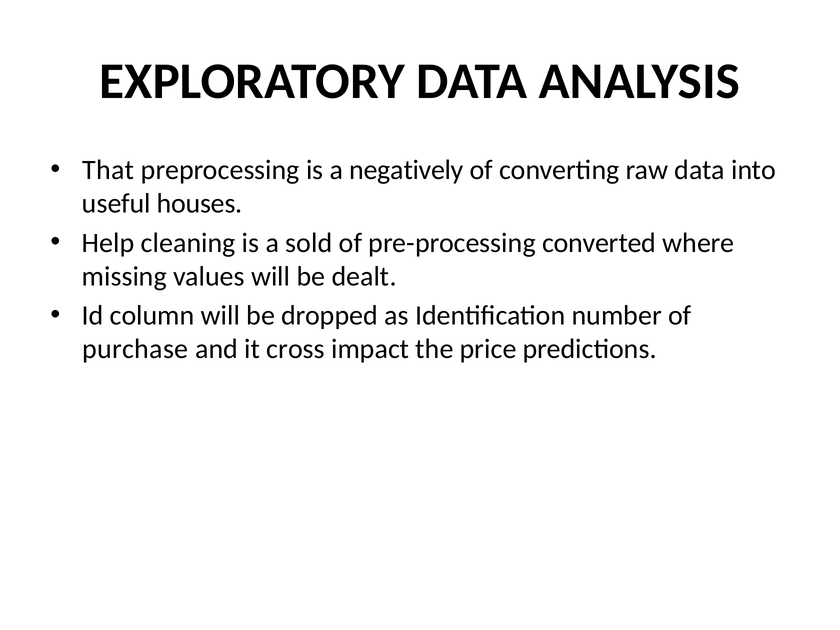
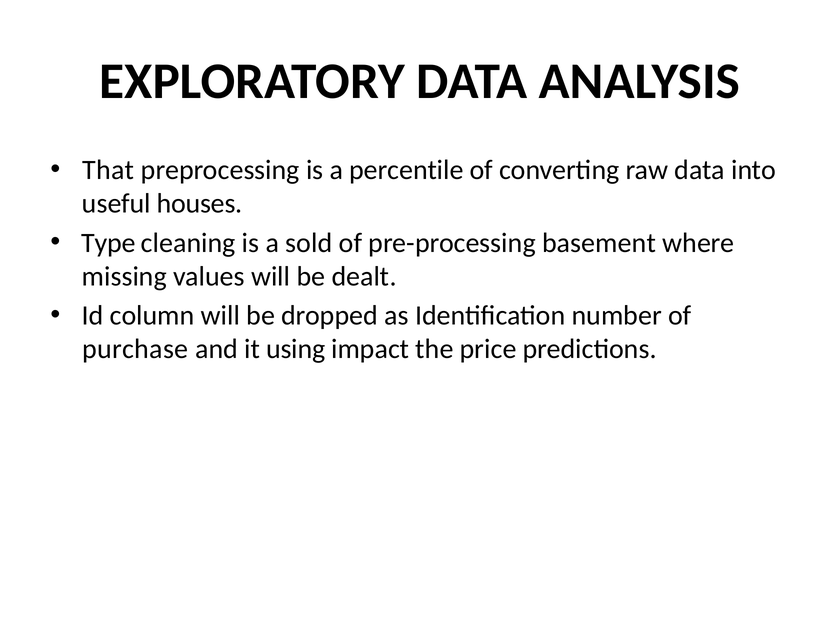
negatively: negatively -> percentile (406, 170)
Help: Help -> Type (108, 243)
converted: converted -> basement (599, 243)
cross: cross -> using (296, 349)
